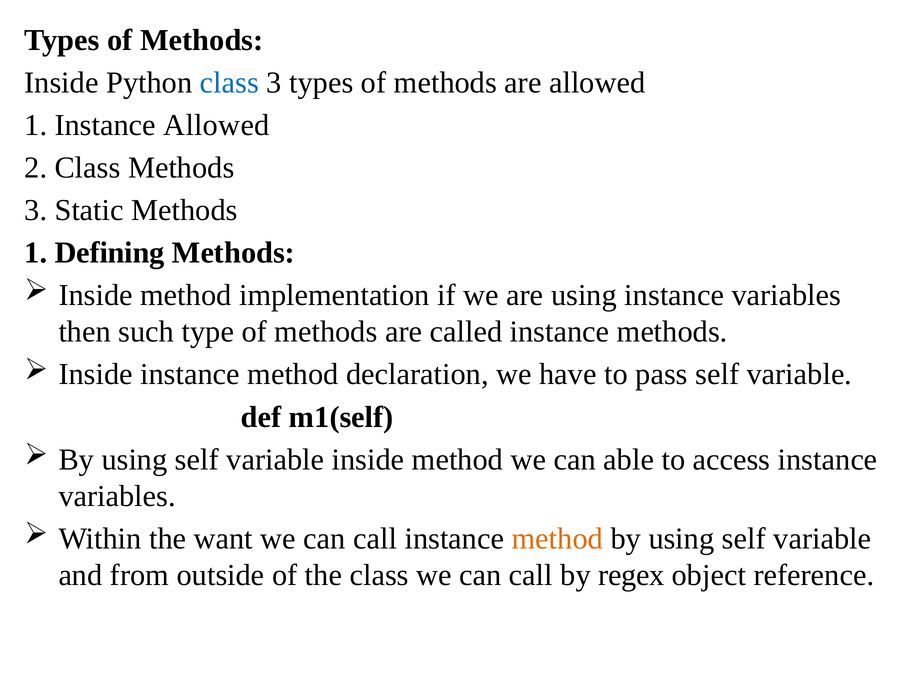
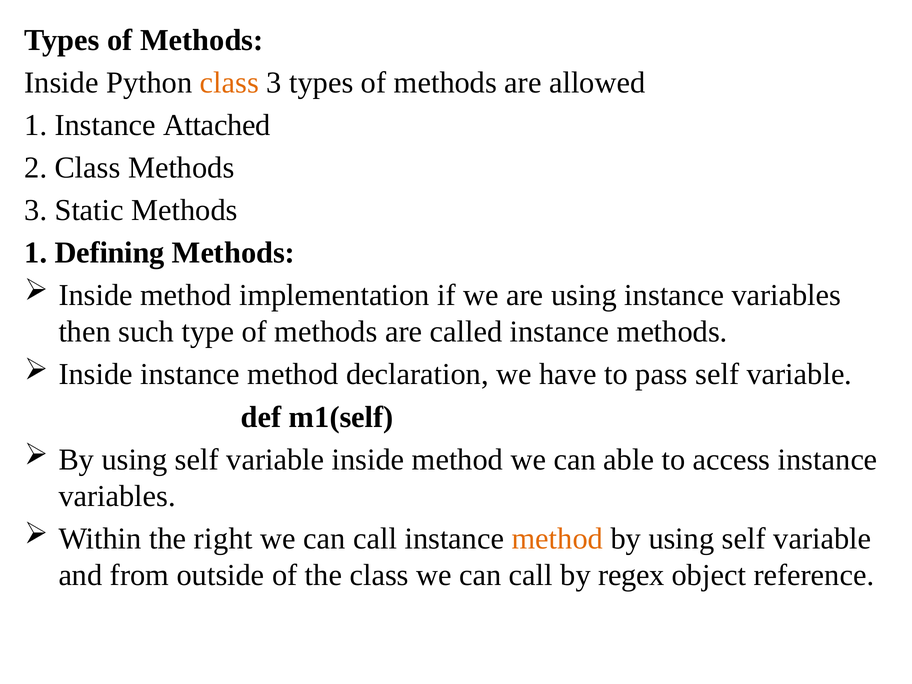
class colour: blue -> orange (229, 83)
Instance Allowed: Allowed -> Attached (217, 125)
want: want -> right (223, 539)
